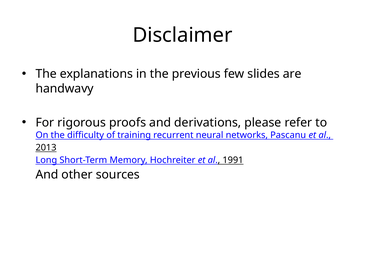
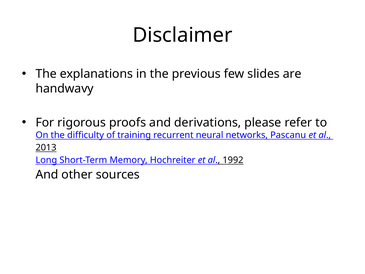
1991: 1991 -> 1992 (233, 160)
